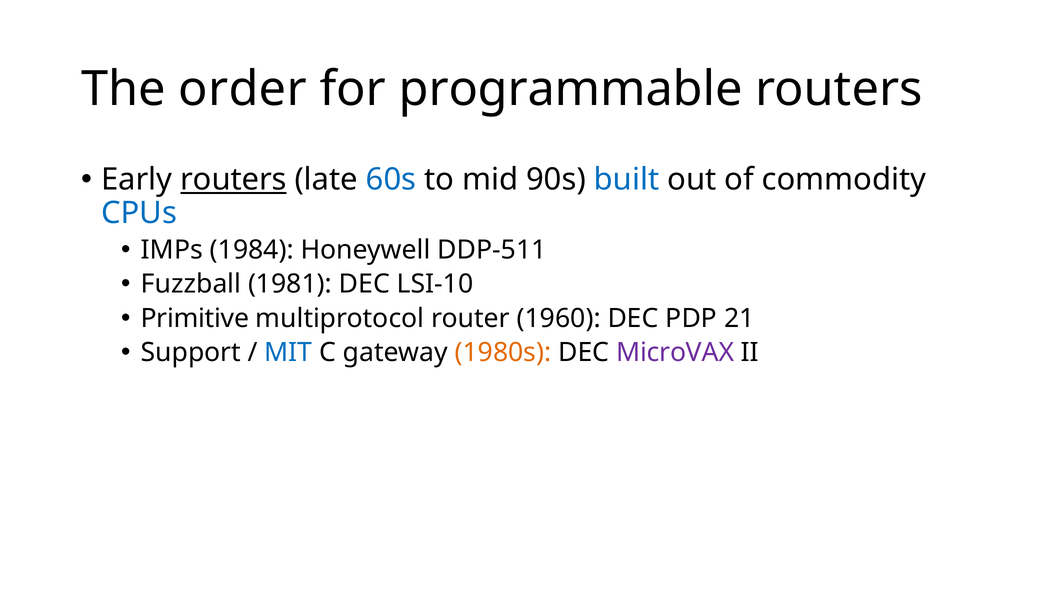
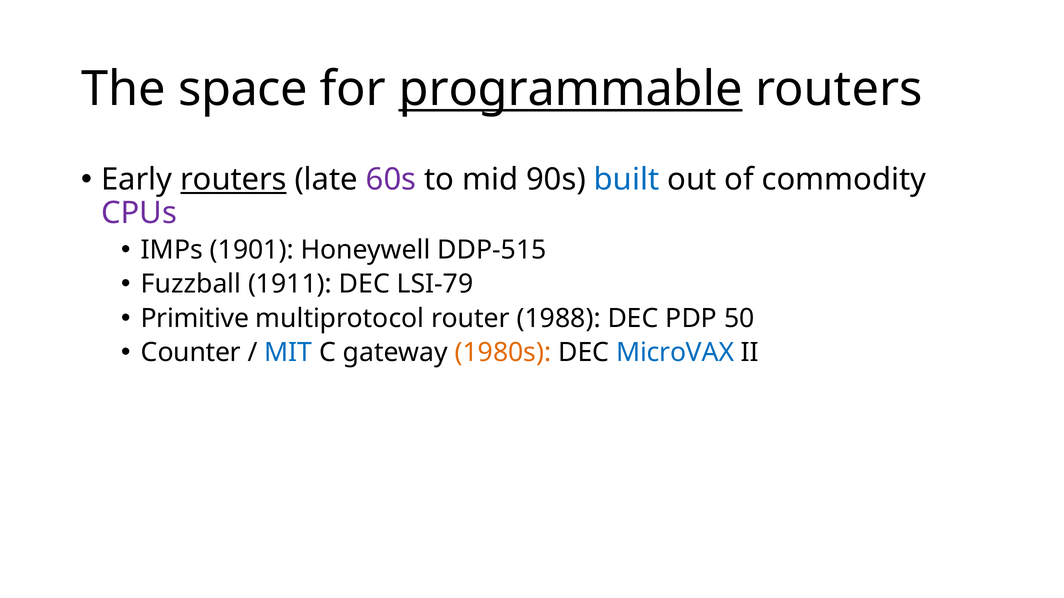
order: order -> space (243, 89)
programmable underline: none -> present (571, 89)
60s colour: blue -> purple (391, 180)
CPUs colour: blue -> purple (139, 213)
1984: 1984 -> 1901 (252, 250)
DDP-511: DDP-511 -> DDP-515 (492, 250)
1981: 1981 -> 1911 (290, 284)
LSI-10: LSI-10 -> LSI-79 (435, 284)
1960: 1960 -> 1988 (559, 319)
21: 21 -> 50 (739, 319)
Support: Support -> Counter (191, 353)
MicroVAX colour: purple -> blue (675, 353)
